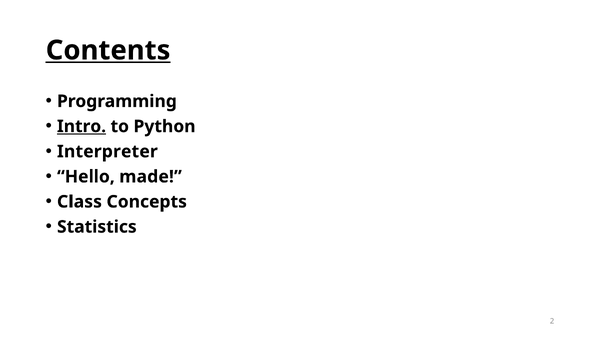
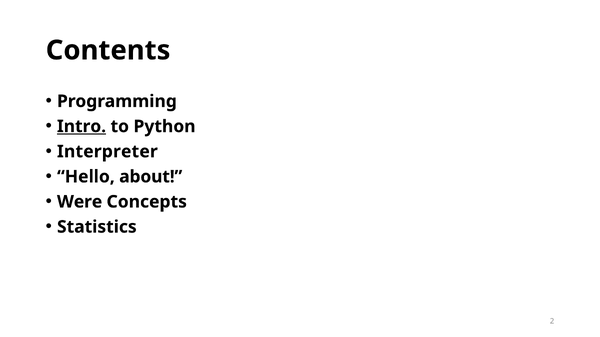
Contents underline: present -> none (108, 50)
made: made -> about (151, 177)
Class: Class -> Were (80, 202)
